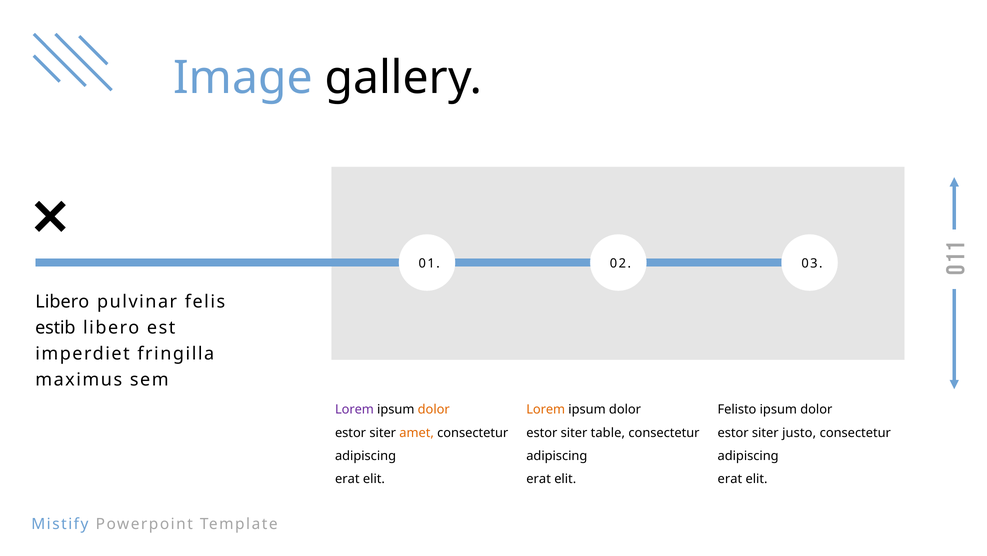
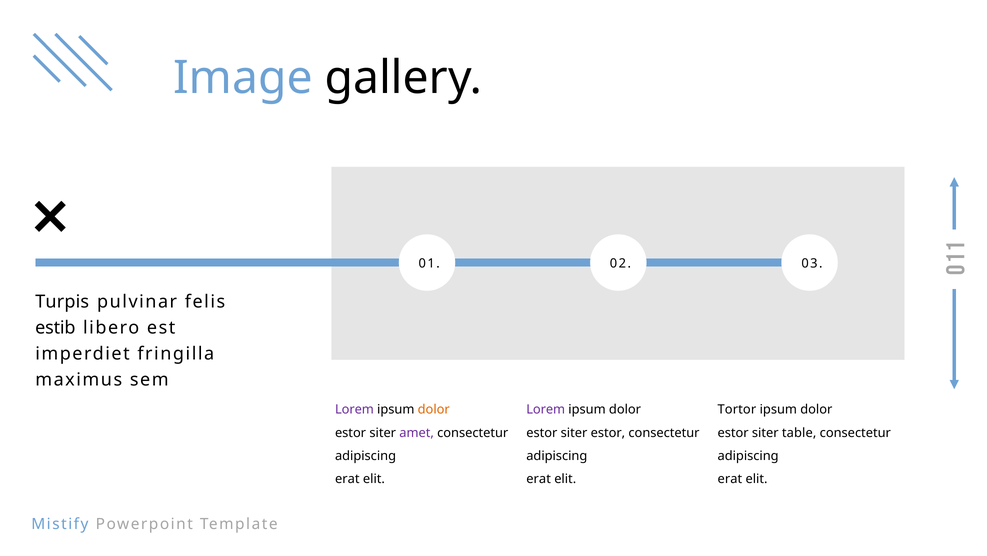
Libero: Libero -> Turpis (62, 302)
Lorem colour: orange -> purple (546, 409)
Felisto: Felisto -> Tortor (737, 409)
amet colour: orange -> purple (417, 432)
siter table: table -> estor (608, 432)
justo: justo -> table (799, 432)
